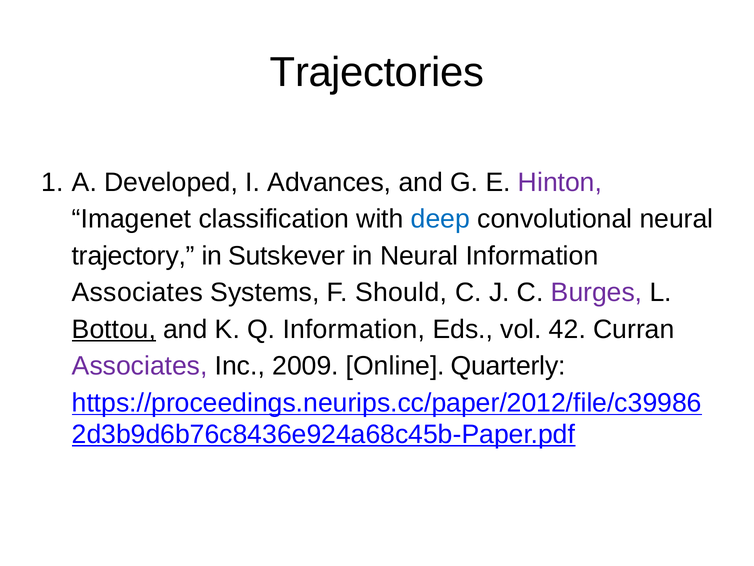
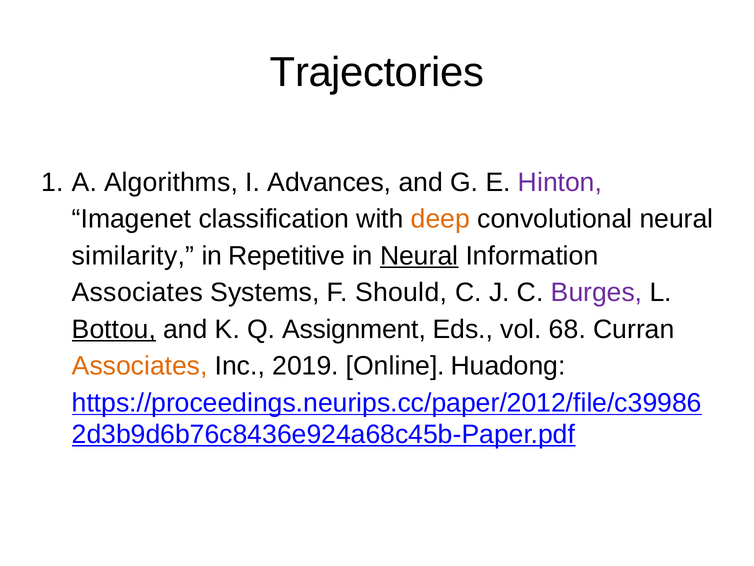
Developed: Developed -> Algorithms (171, 182)
deep colour: blue -> orange (440, 219)
trajectory: trajectory -> similarity (133, 256)
Sutskever: Sutskever -> Repetitive (287, 256)
Neural underline: none -> present (419, 256)
Q Information: Information -> Assignment (354, 329)
42: 42 -> 68 (567, 329)
Associates colour: purple -> orange (140, 366)
2009: 2009 -> 2019 (306, 366)
Quarterly: Quarterly -> Huadong (508, 366)
